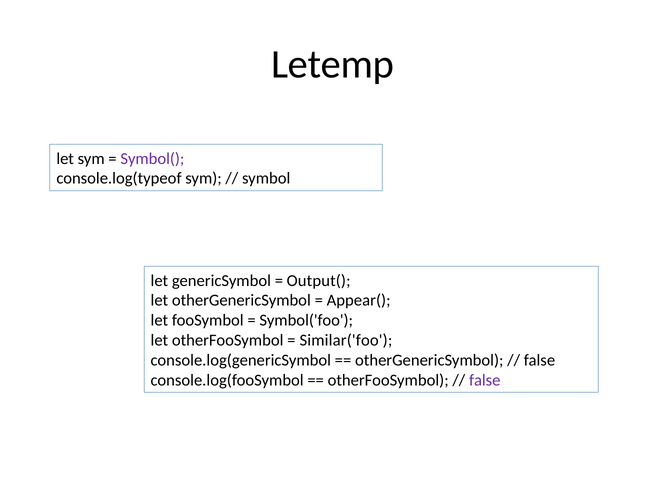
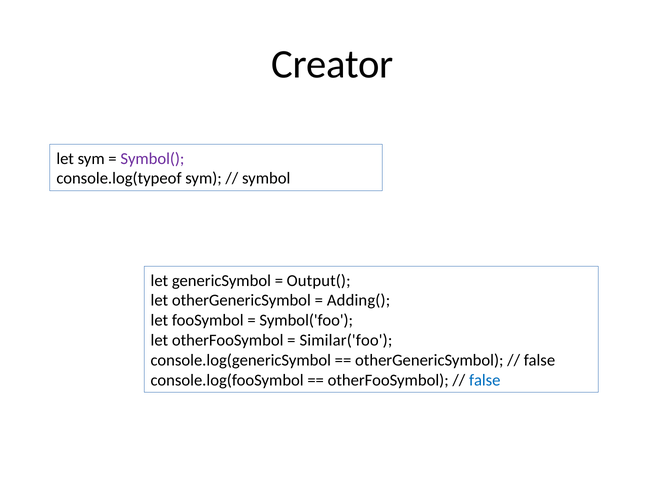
Letemp: Letemp -> Creator (333, 64)
Appear(: Appear( -> Adding( (359, 300)
false colour: purple -> blue (485, 380)
